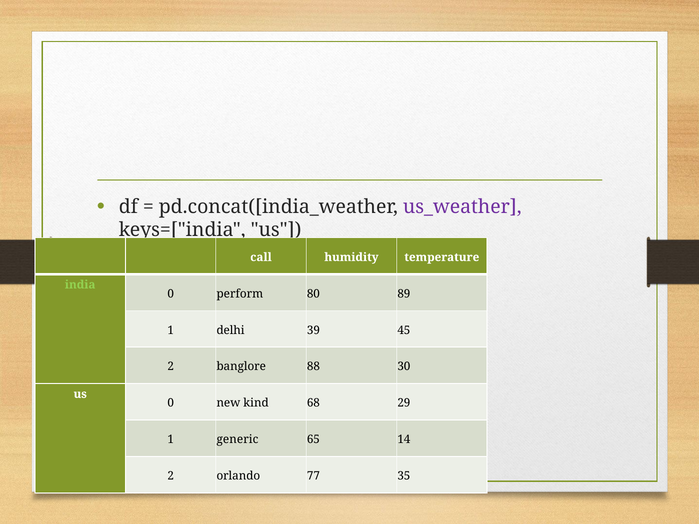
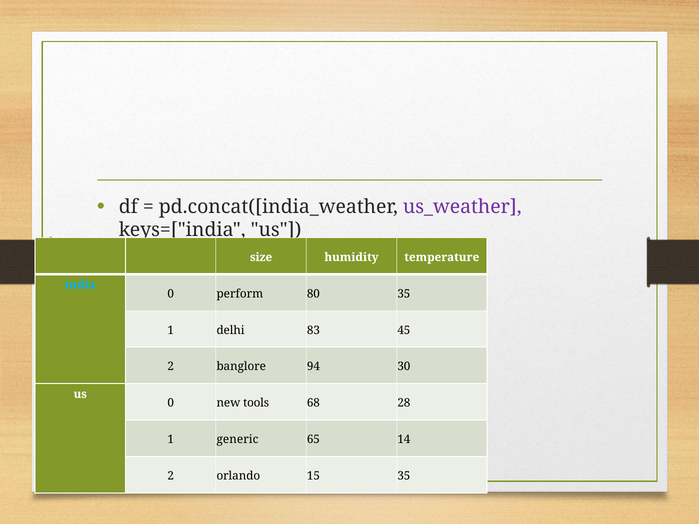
call: call -> size (261, 257)
india colour: light green -> light blue (80, 285)
80 89: 89 -> 35 (404, 294)
39: 39 -> 83 (313, 330)
88: 88 -> 94 (313, 367)
kind: kind -> tools (256, 403)
29: 29 -> 28 (404, 403)
77: 77 -> 15 (313, 476)
